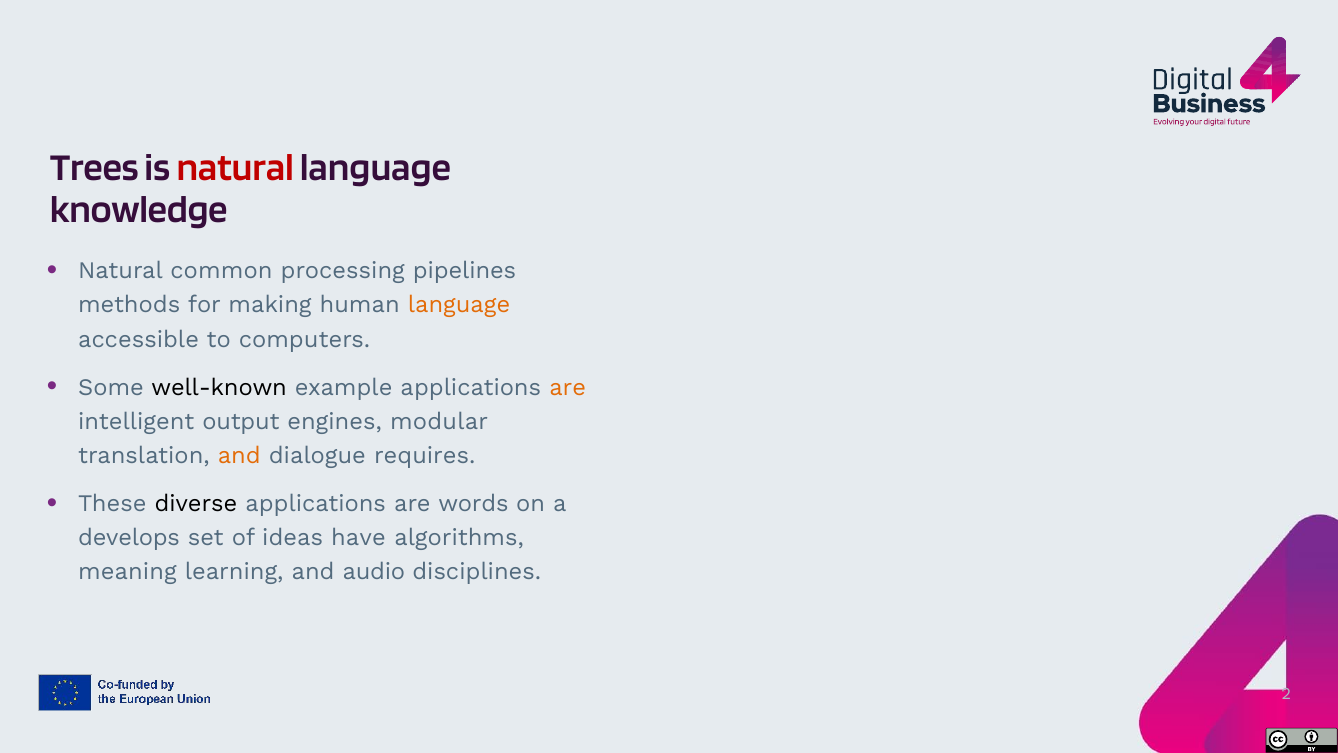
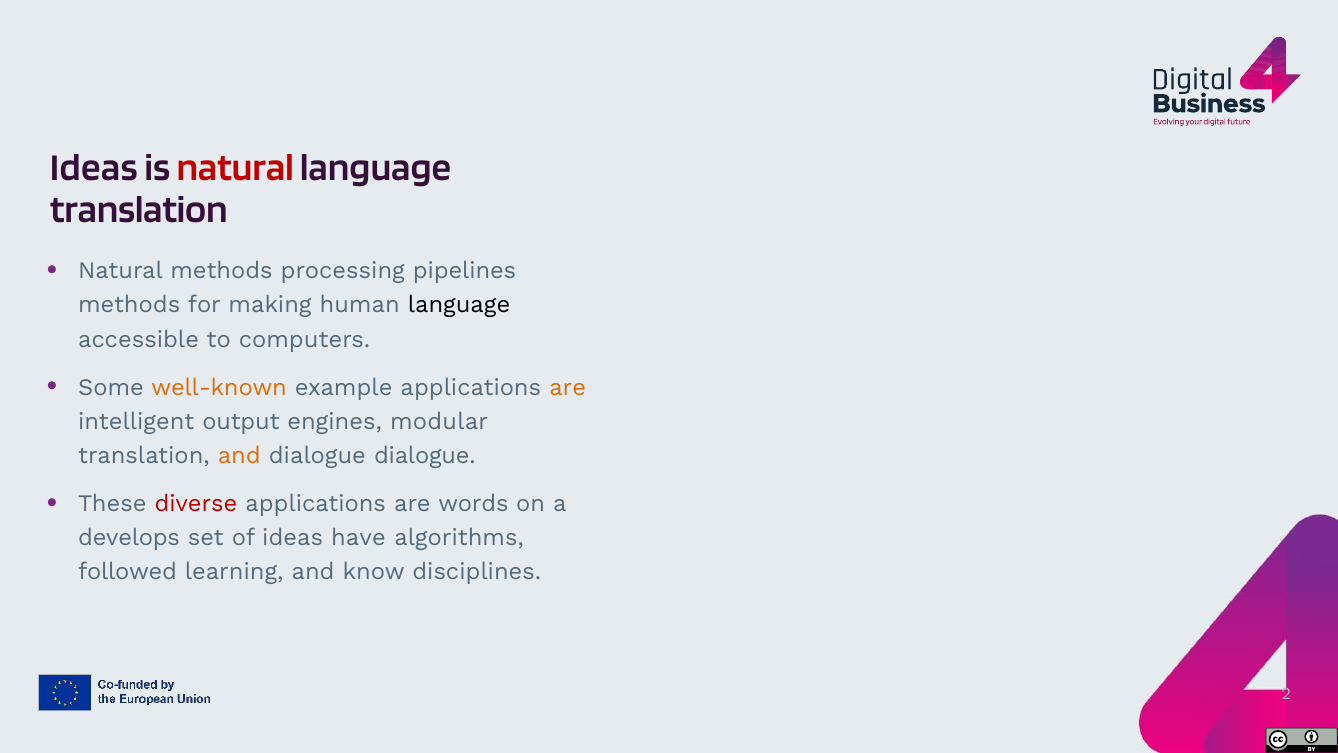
Trees: Trees -> Ideas (94, 168)
knowledge: knowledge -> translation (139, 210)
Natural common: common -> methods (221, 271)
language colour: orange -> black (459, 305)
well-known colour: black -> orange (219, 387)
dialogue requires: requires -> dialogue (425, 455)
diverse colour: black -> red (196, 504)
meaning: meaning -> followed (128, 572)
audio: audio -> know (374, 572)
